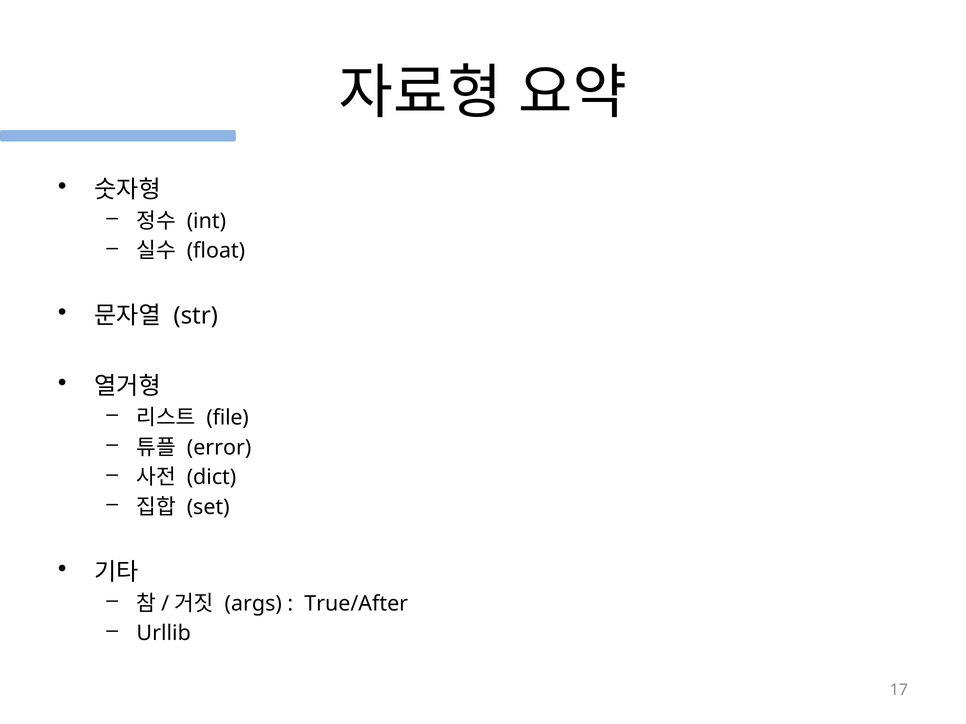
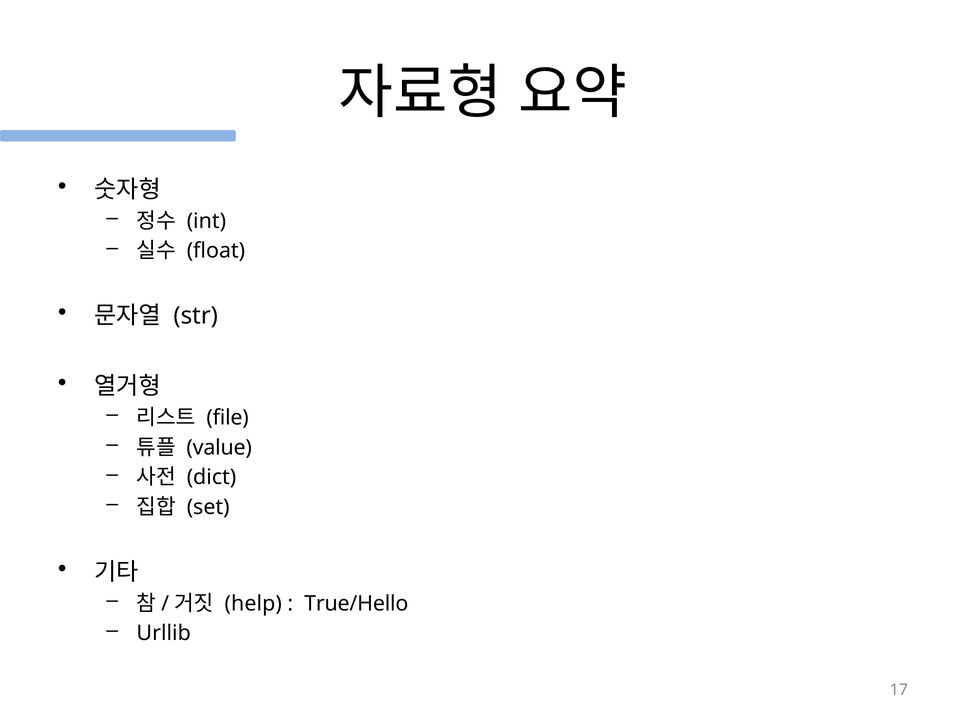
error: error -> value (219, 448)
args: args -> help (253, 604)
True/After: True/After -> True/Hello (356, 604)
